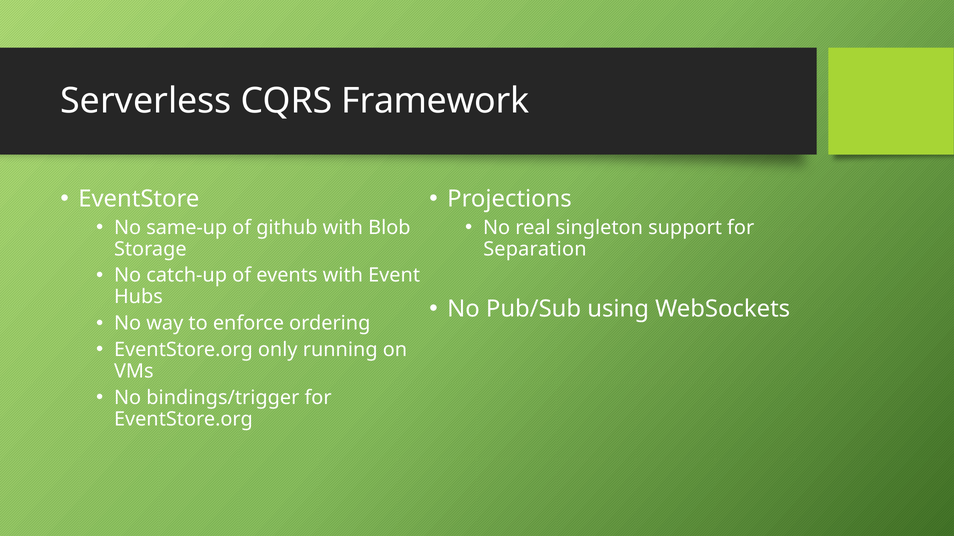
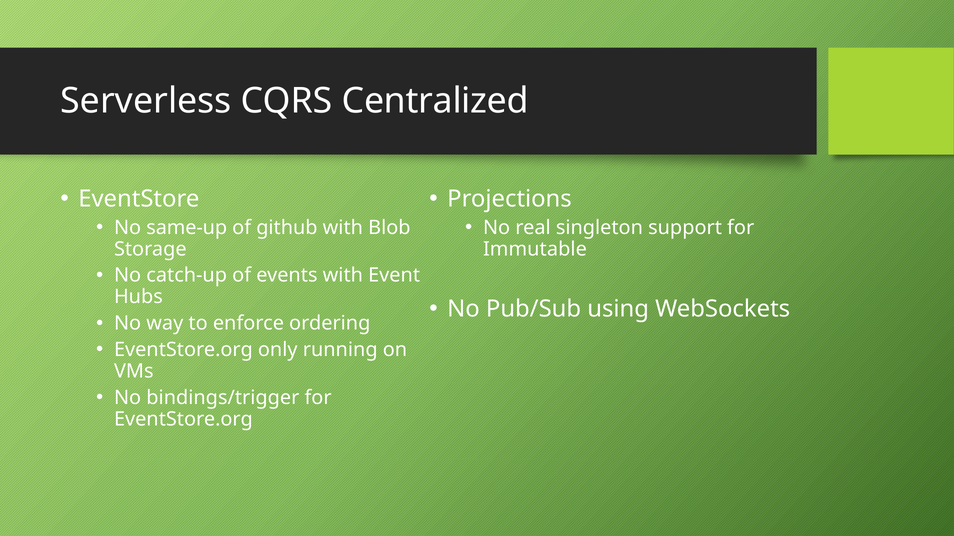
Framework: Framework -> Centralized (435, 101)
Separation: Separation -> Immutable (535, 249)
